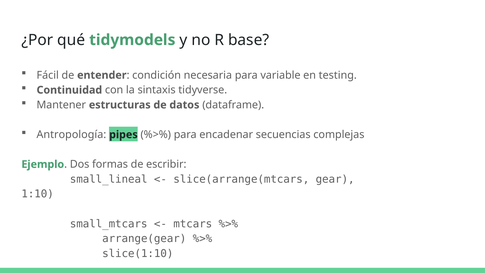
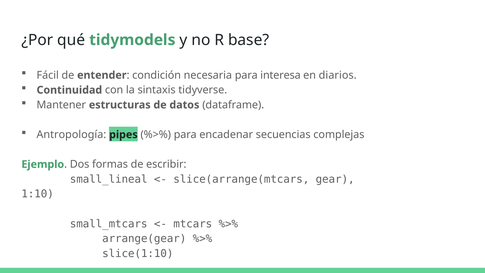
variable: variable -> interesa (281, 75)
testing: testing -> diarios (338, 75)
